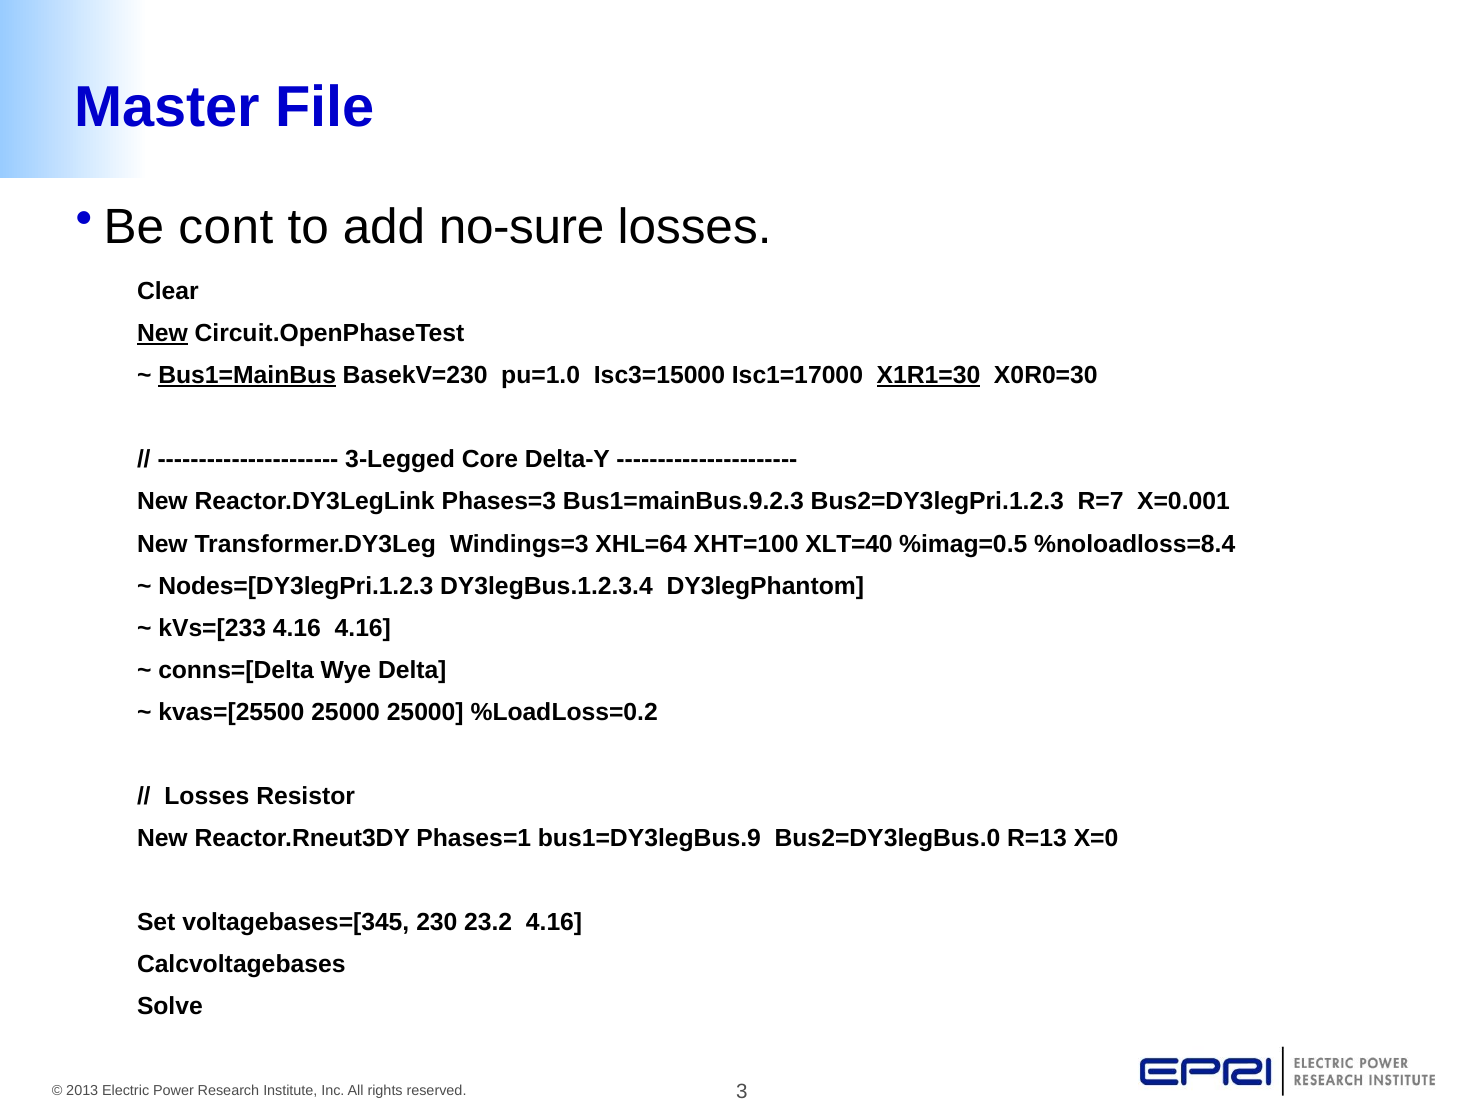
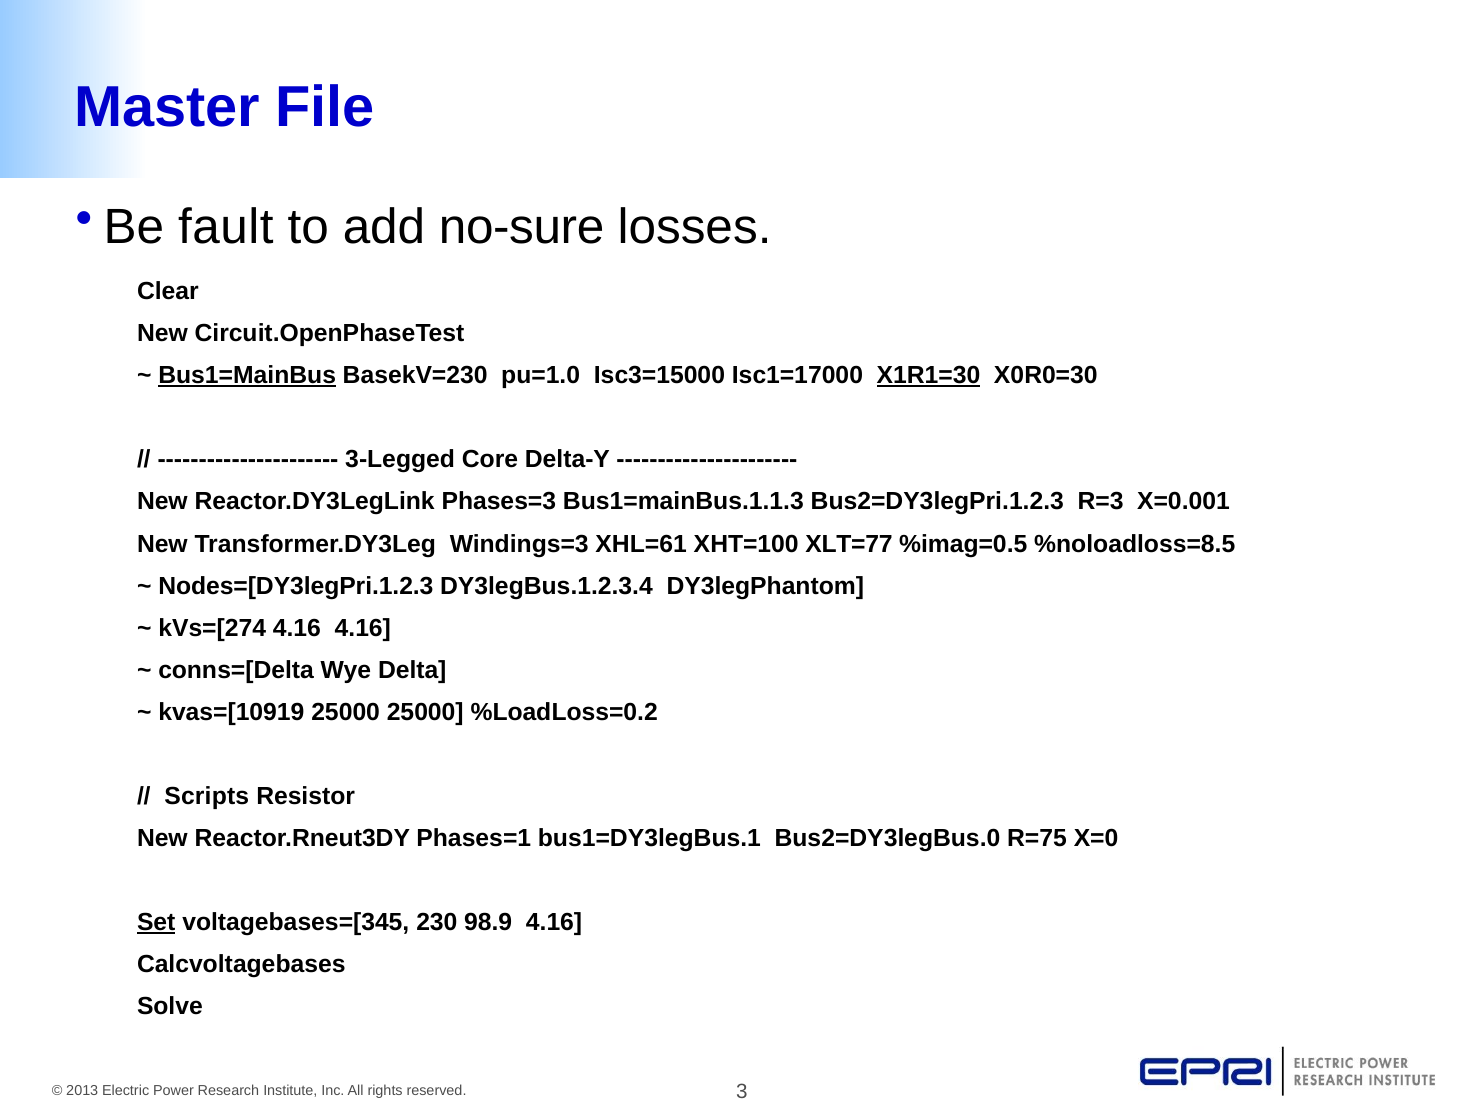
cont: cont -> fault (226, 227)
New underline: present -> none (162, 334)
Bus1=mainBus.9.2.3: Bus1=mainBus.9.2.3 -> Bus1=mainBus.1.1.3 (683, 502)
R=7: R=7 -> R=3 (1101, 502)
XHL=64: XHL=64 -> XHL=61 (641, 544)
XLT=40: XLT=40 -> XLT=77 (849, 544)
%noloadloss=8.4: %noloadloss=8.4 -> %noloadloss=8.5 (1135, 544)
kVs=[233: kVs=[233 -> kVs=[274 (212, 628)
kvas=[25500: kvas=[25500 -> kvas=[10919 (231, 712)
Losses: Losses -> Scripts (207, 796)
bus1=DY3legBus.9: bus1=DY3legBus.9 -> bus1=DY3legBus.1 (649, 838)
R=13: R=13 -> R=75 (1037, 838)
Set underline: none -> present (156, 922)
23.2: 23.2 -> 98.9 (488, 922)
